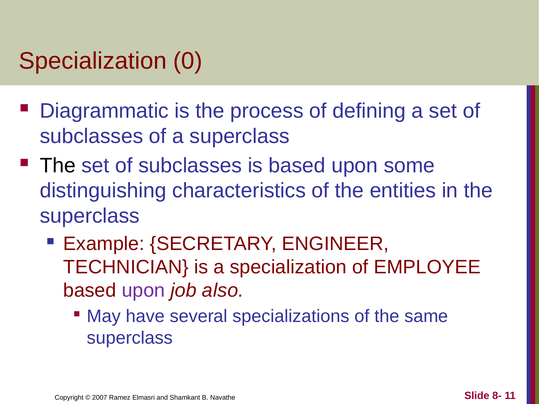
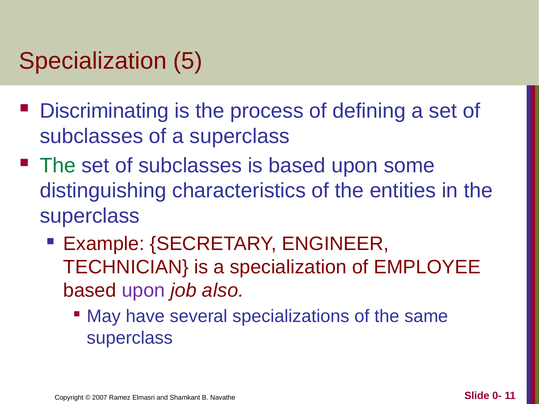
0: 0 -> 5 (188, 61)
Diagrammatic: Diagrammatic -> Discriminating (104, 111)
The colour: black -> green (58, 166)
8-: 8- -> 0- (497, 396)
